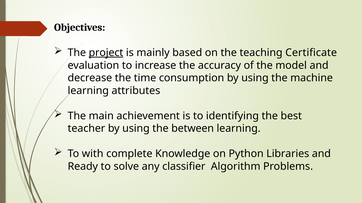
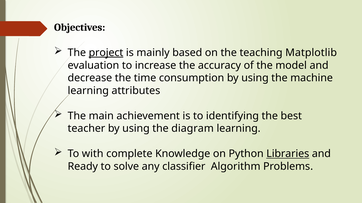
Certificate: Certificate -> Matplotlib (311, 53)
between: between -> diagram (193, 129)
Libraries underline: none -> present (288, 154)
